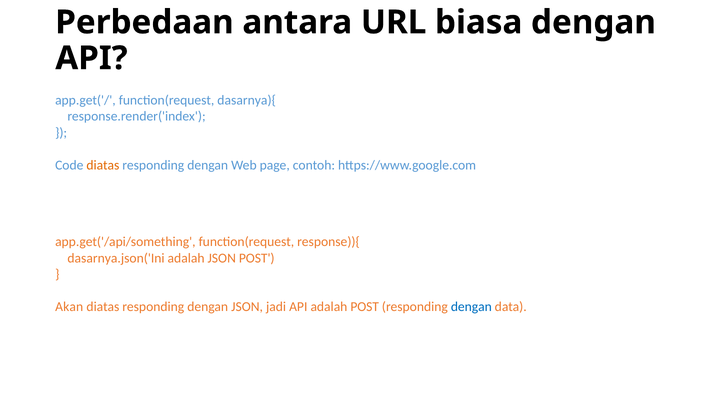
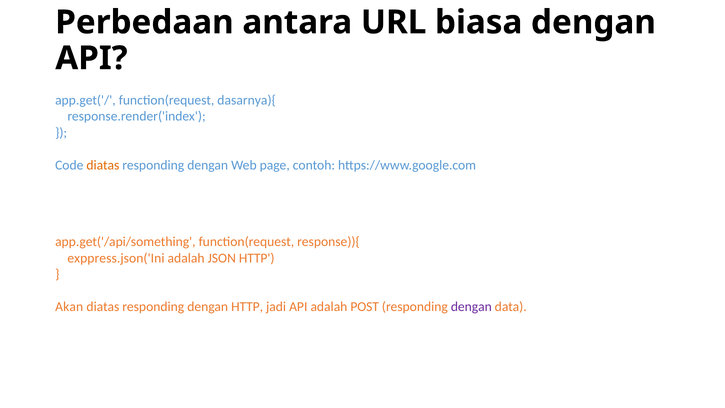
dasarnya.json('Ini: dasarnya.json('Ini -> exppress.json('Ini (116, 258)
JSON POST: POST -> HTTP (257, 258)
dengan JSON: JSON -> HTTP (247, 307)
dengan colour: blue -> purple (471, 307)
